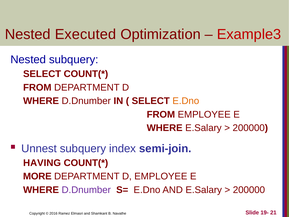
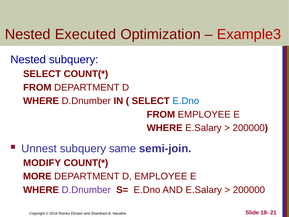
E.Dno colour: orange -> blue (186, 101)
index: index -> same (123, 148)
HAVING: HAVING -> MODIFY (42, 163)
